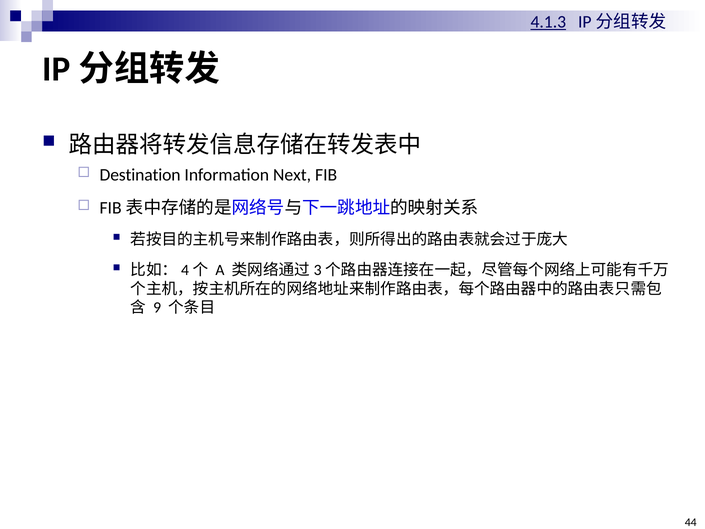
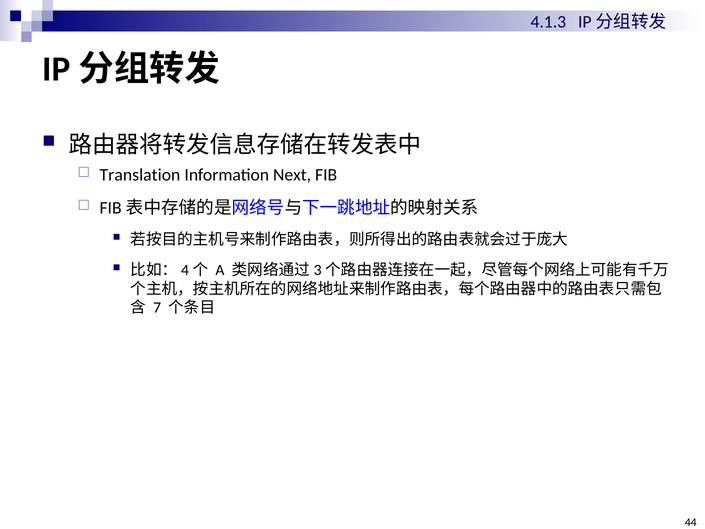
4.1.3 underline: present -> none (548, 22)
Destination: Destination -> Translation (140, 175)
9: 9 -> 7 (157, 308)
